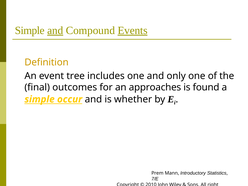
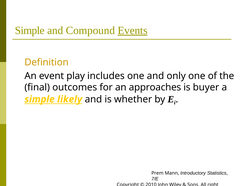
and underline: present -> none (55, 30)
tree: tree -> play (76, 76)
found: found -> buyer (206, 87)
occur: occur -> likely (70, 99)
